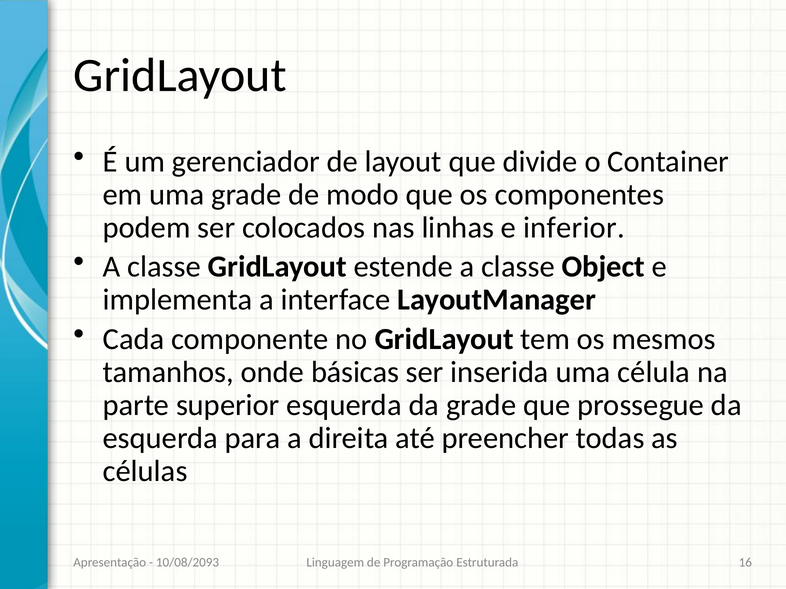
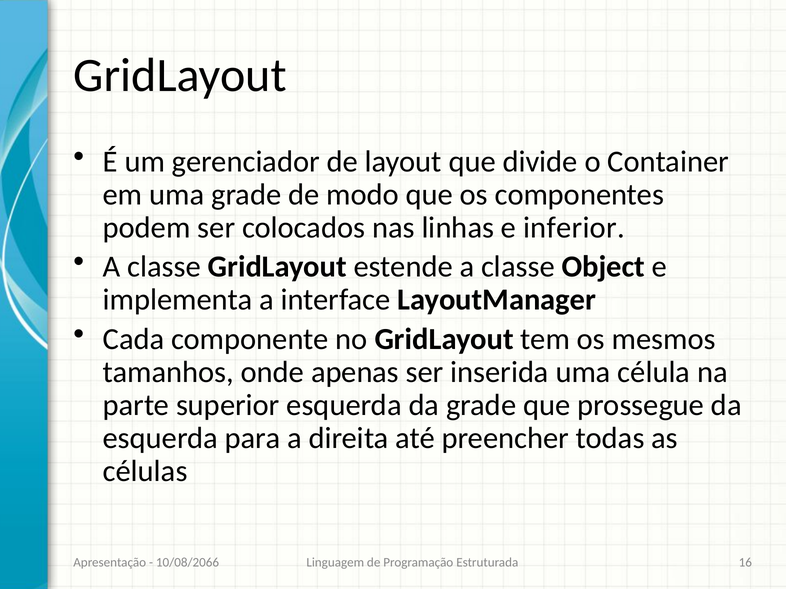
básicas: básicas -> apenas (355, 372)
10/08/2093: 10/08/2093 -> 10/08/2066 (188, 563)
